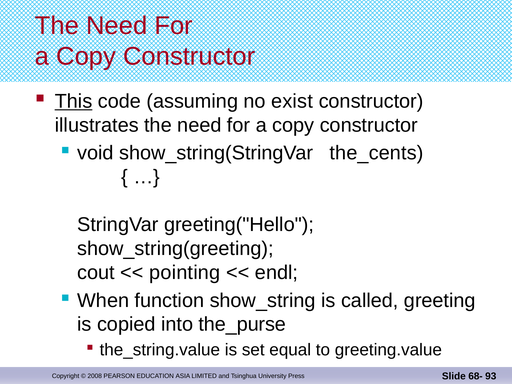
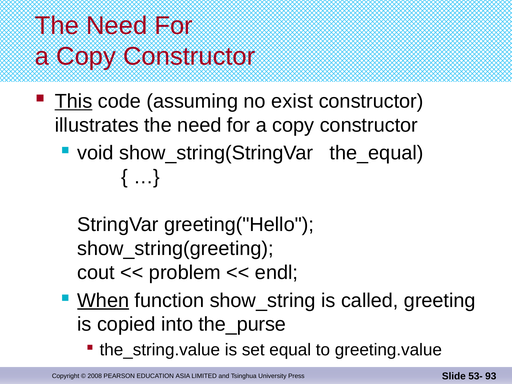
the_cents: the_cents -> the_equal (377, 153)
pointing: pointing -> problem (185, 273)
When underline: none -> present (103, 300)
68-: 68- -> 53- (476, 376)
